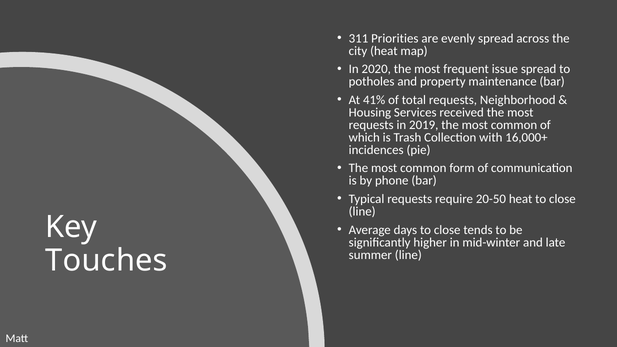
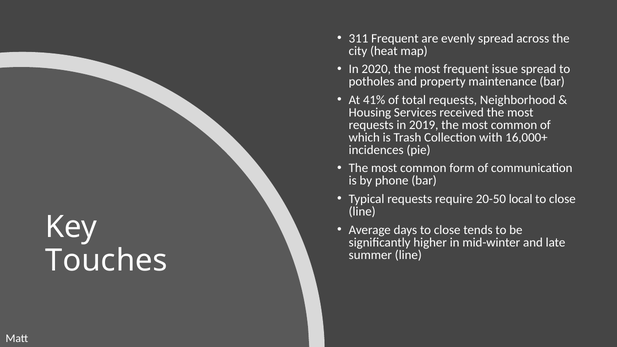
311 Priorities: Priorities -> Frequent (395, 38)
20-50 heat: heat -> local (521, 199)
